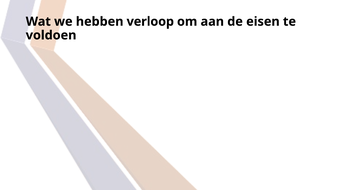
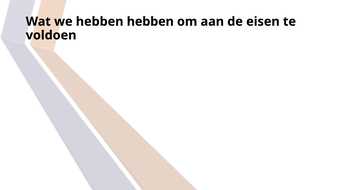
hebben verloop: verloop -> hebben (150, 22)
